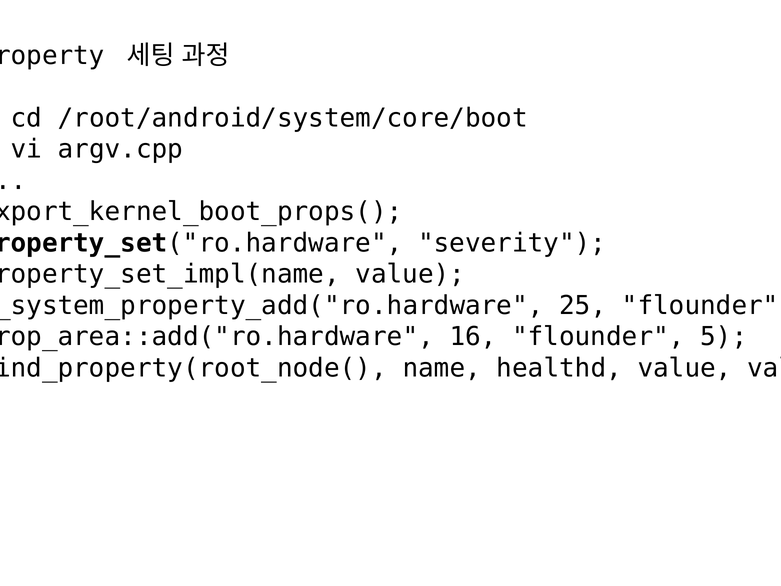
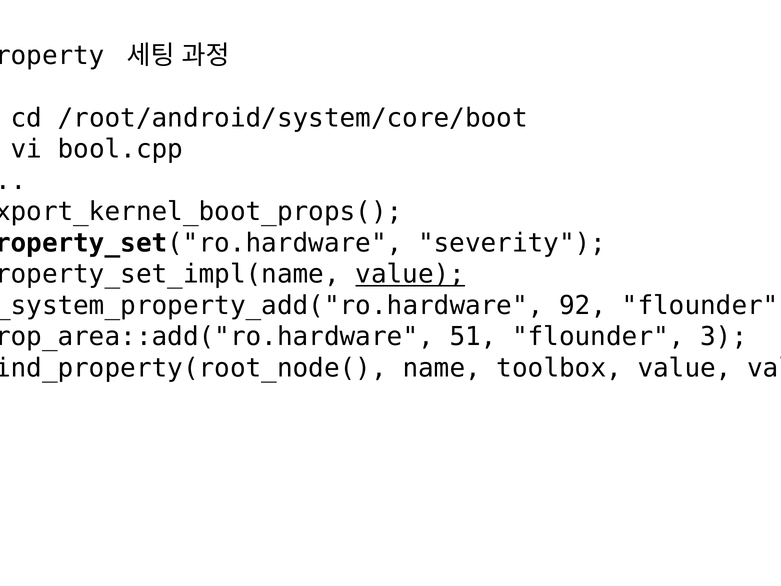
argv.cpp: argv.cpp -> bool.cpp (120, 149)
value underline: none -> present (410, 274)
25: 25 -> 92 (583, 305)
16: 16 -> 51 (473, 337)
5: 5 -> 3 (724, 337)
healthd: healthd -> toolbox (559, 368)
